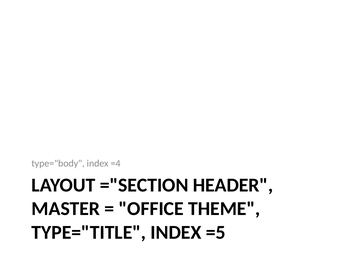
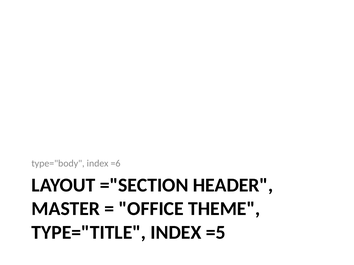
=4: =4 -> =6 (116, 164)
